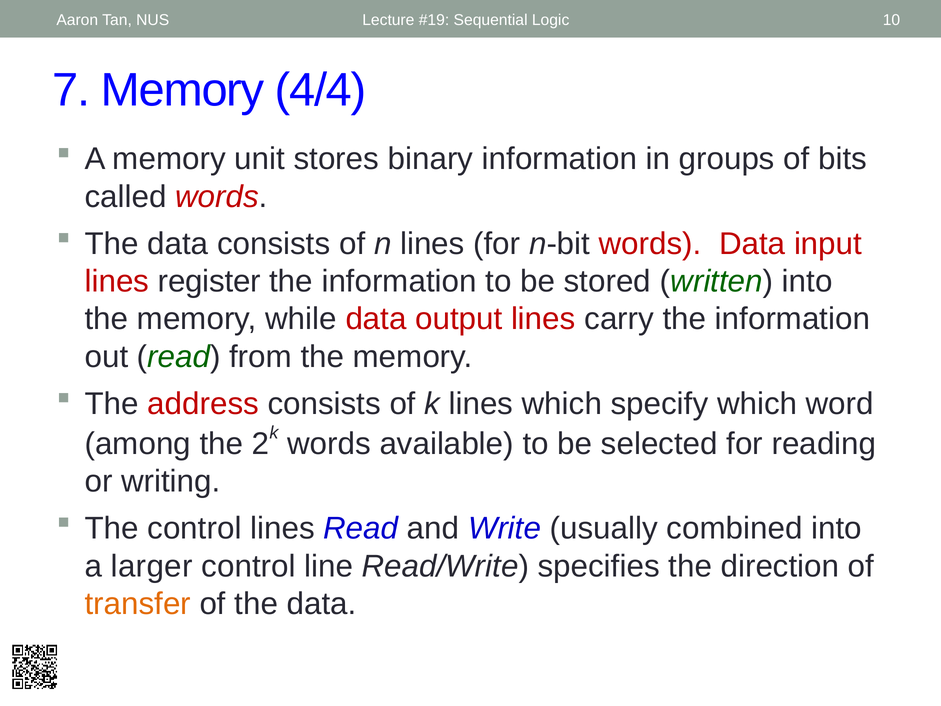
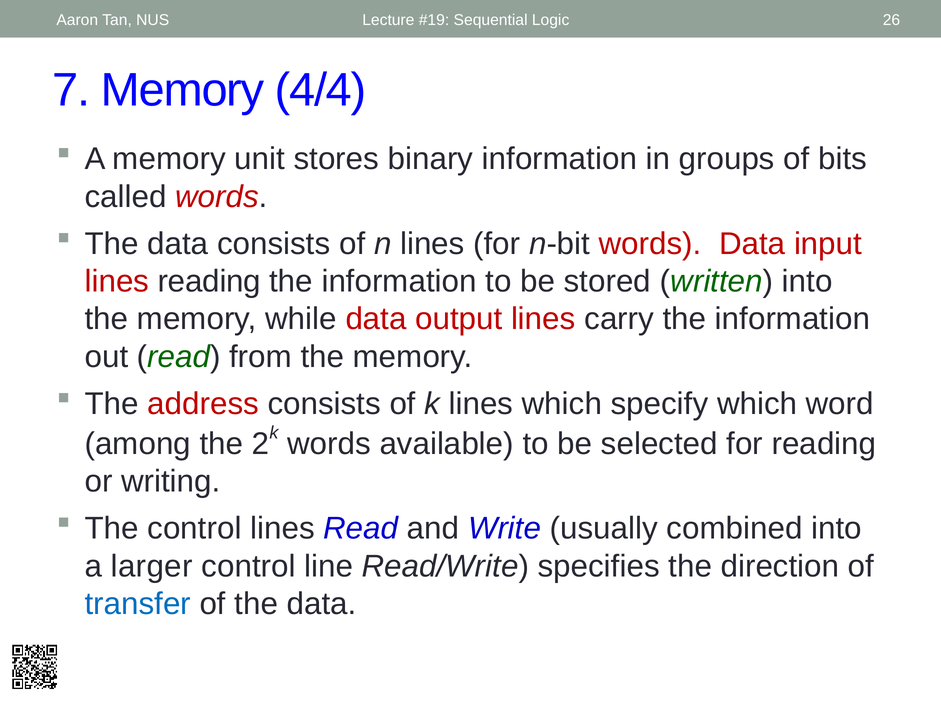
10: 10 -> 26 (891, 20)
lines register: register -> reading (209, 281)
transfer colour: orange -> blue (138, 604)
